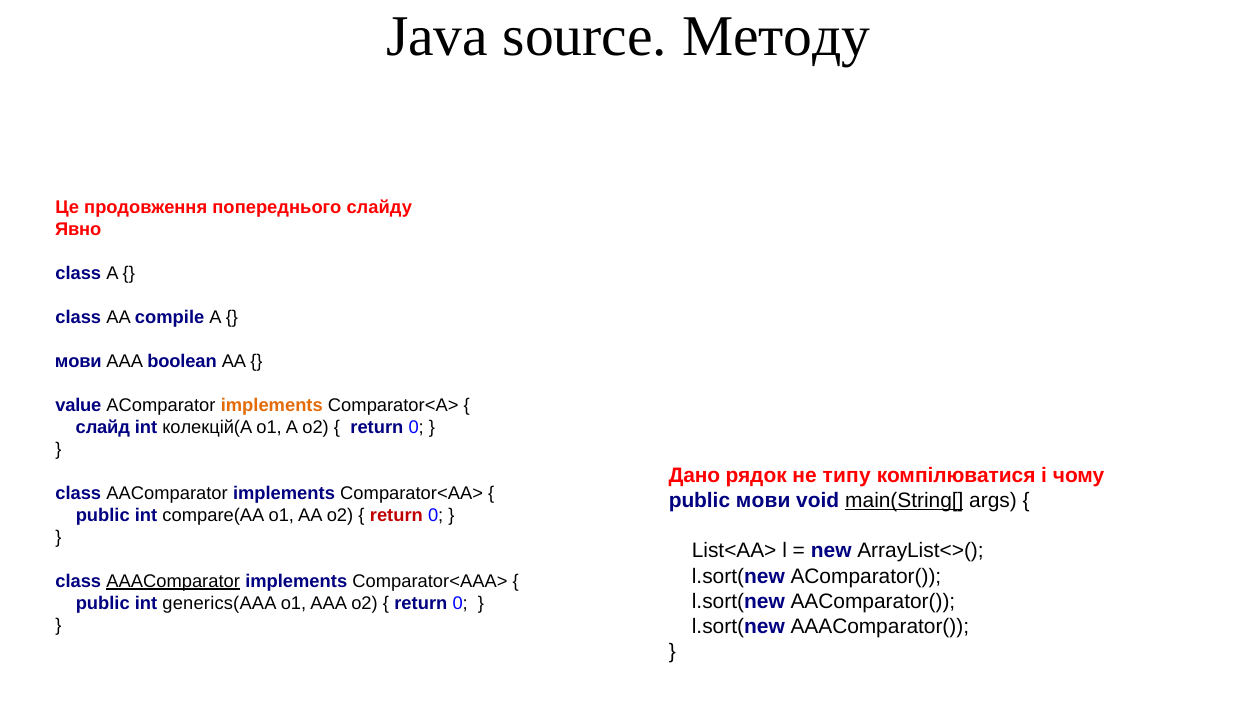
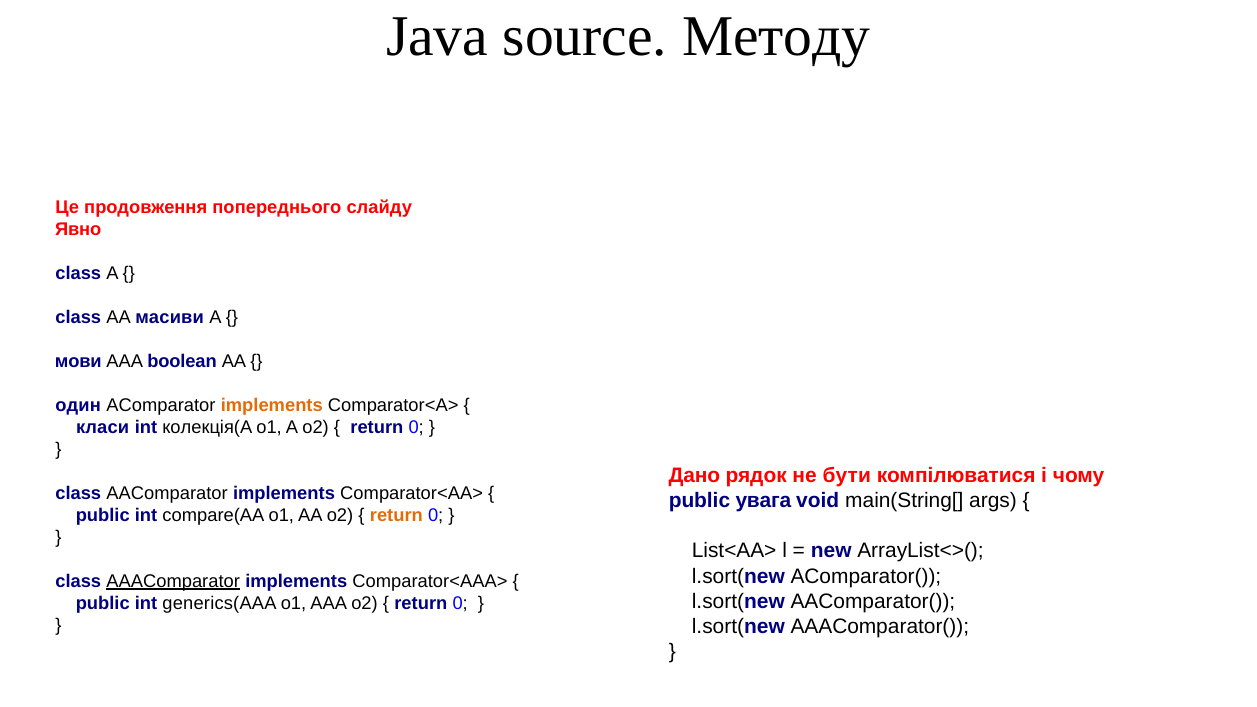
compile: compile -> масиви (170, 317)
value: value -> один (78, 405)
слайд: слайд -> класи (103, 427)
колекцій(A: колекцій(A -> колекція(A (207, 427)
типу: типу -> бути (847, 476)
public мови: мови -> увага (763, 501)
main(String[ underline: present -> none (904, 501)
return colour: red -> orange (396, 515)
